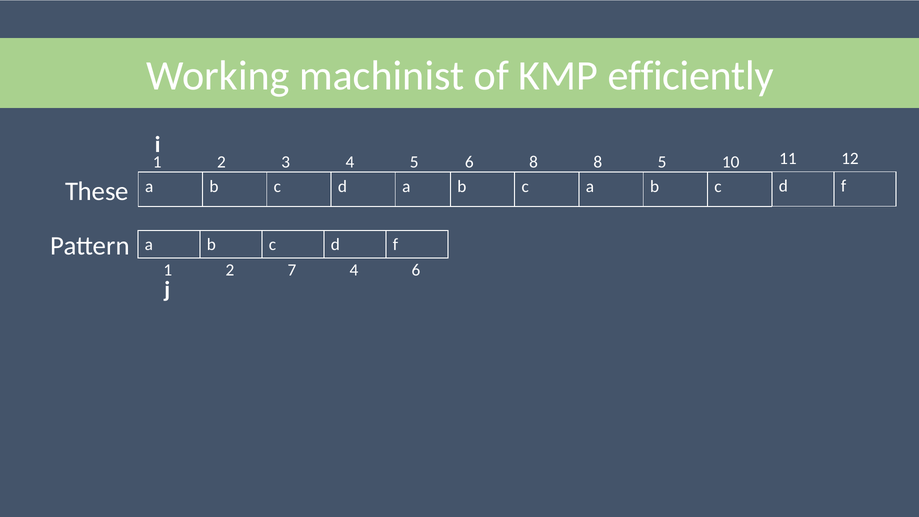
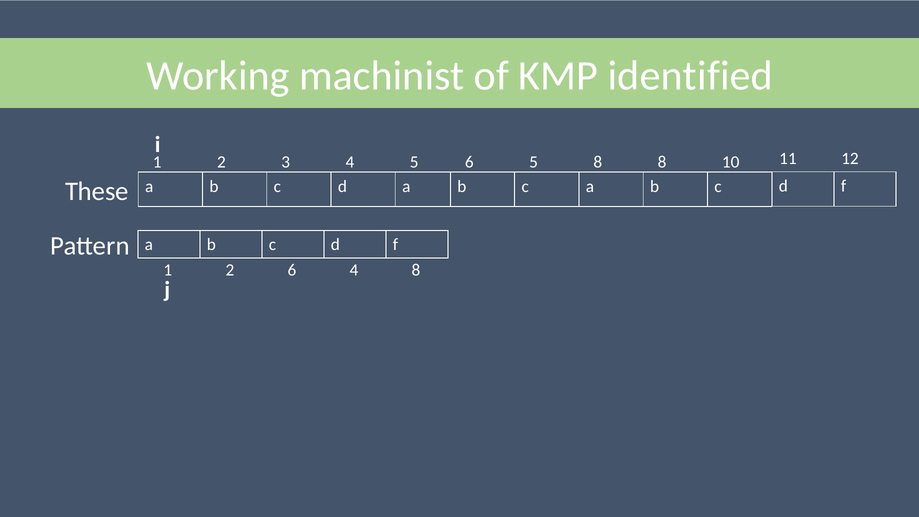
efficiently: efficiently -> identified (690, 76)
6 8: 8 -> 5 (534, 162)
8 5: 5 -> 8 (662, 162)
2 7: 7 -> 6 (292, 270)
4 6: 6 -> 8 (416, 270)
